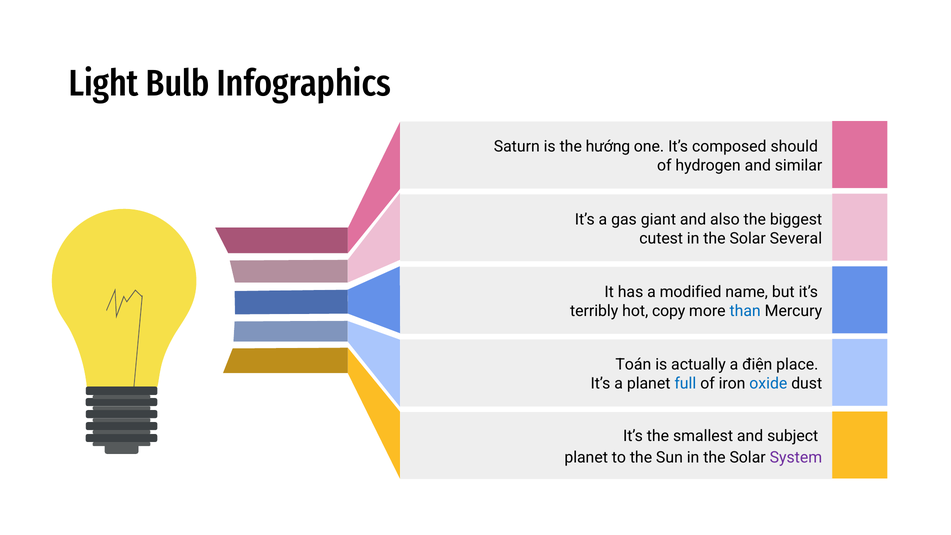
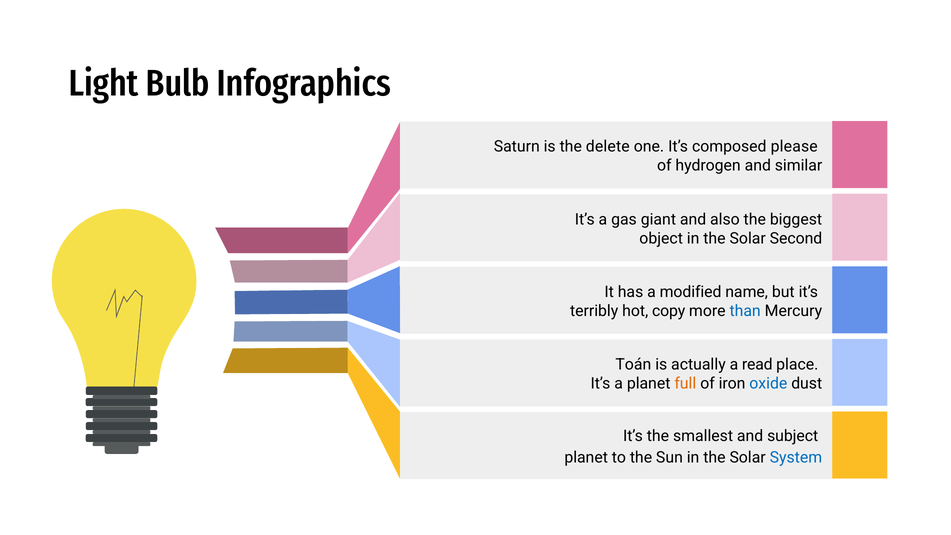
hướng: hướng -> delete (608, 147)
should: should -> please (794, 147)
cutest: cutest -> object (661, 238)
Several: Several -> Second (796, 238)
điện: điện -> read (757, 365)
full colour: blue -> orange (685, 384)
System colour: purple -> blue (796, 457)
